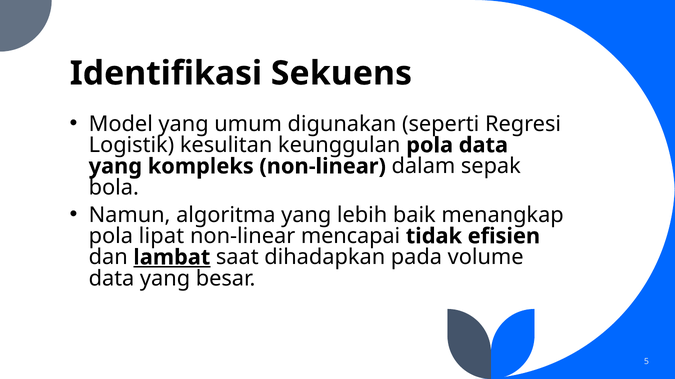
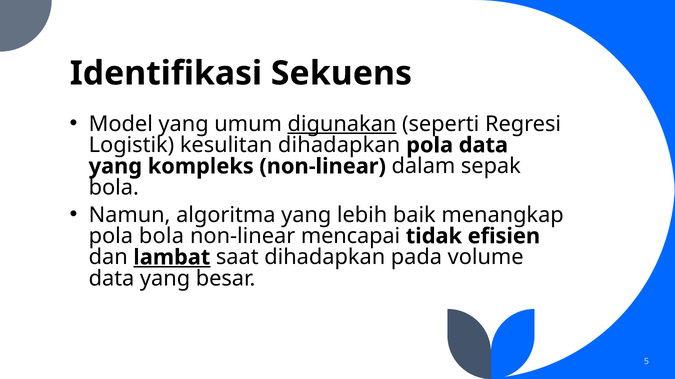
digunakan underline: none -> present (342, 124)
kesulitan keunggulan: keunggulan -> dihadapkan (339, 145)
pola lipat: lipat -> bola (161, 237)
